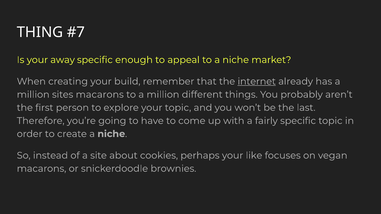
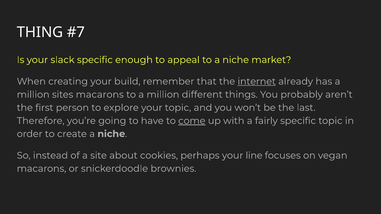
away: away -> slack (63, 60)
come underline: none -> present (192, 121)
like: like -> line (254, 156)
